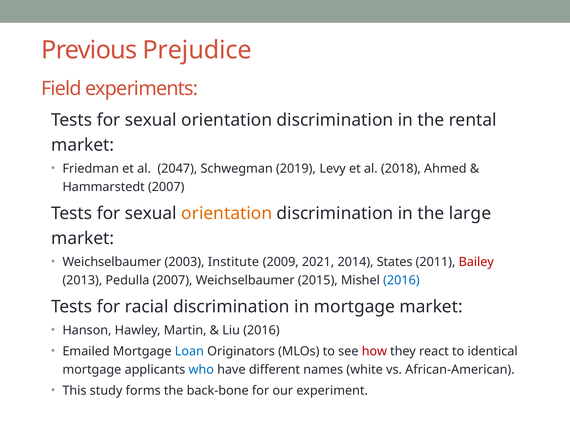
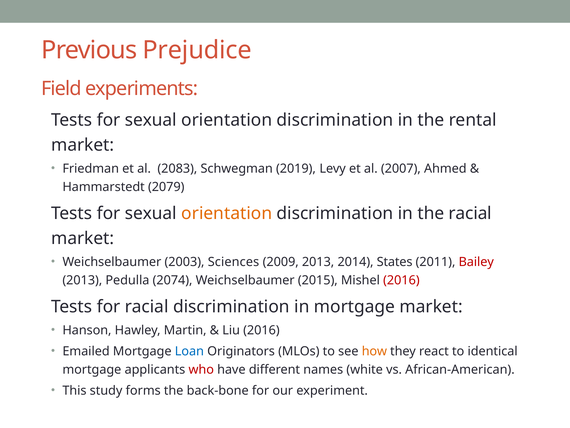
2047: 2047 -> 2083 (177, 169)
2018: 2018 -> 2007 (401, 169)
Hammarstedt 2007: 2007 -> 2079 (166, 187)
the large: large -> racial (470, 213)
Institute: Institute -> Sciences (233, 262)
2009 2021: 2021 -> 2013 (318, 262)
Pedulla 2007: 2007 -> 2074 (173, 280)
2016 colour: blue -> red (401, 280)
how colour: red -> orange (374, 351)
who colour: blue -> red (201, 369)
